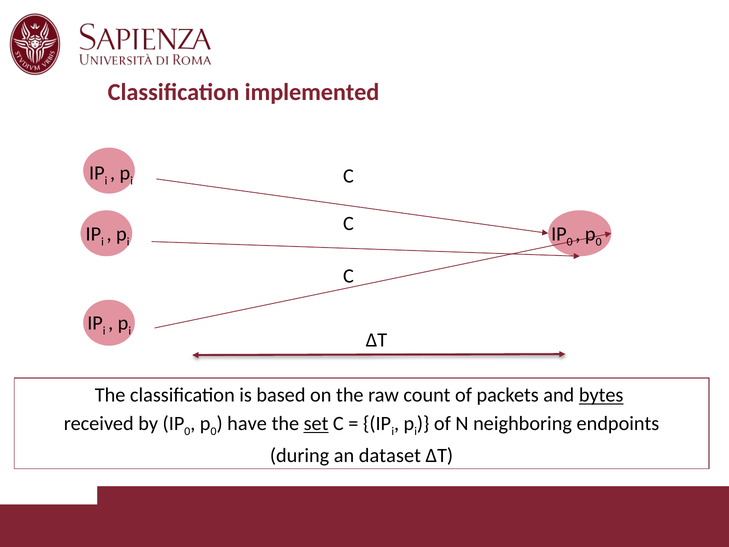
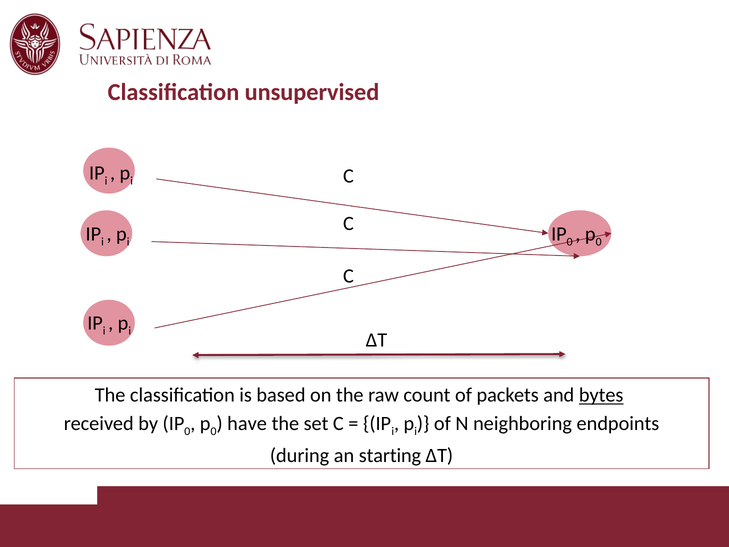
implemented: implemented -> unsupervised (312, 92)
set underline: present -> none (316, 423)
dataset: dataset -> starting (390, 455)
